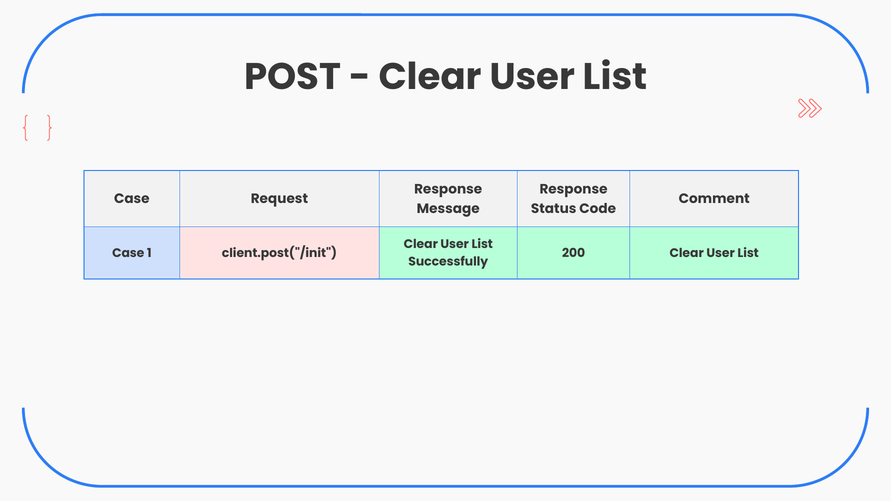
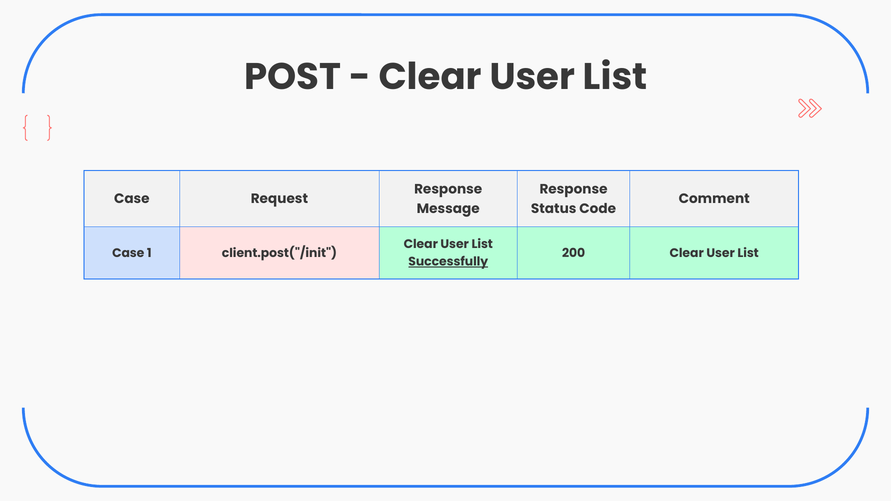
Successfully underline: none -> present (448, 262)
